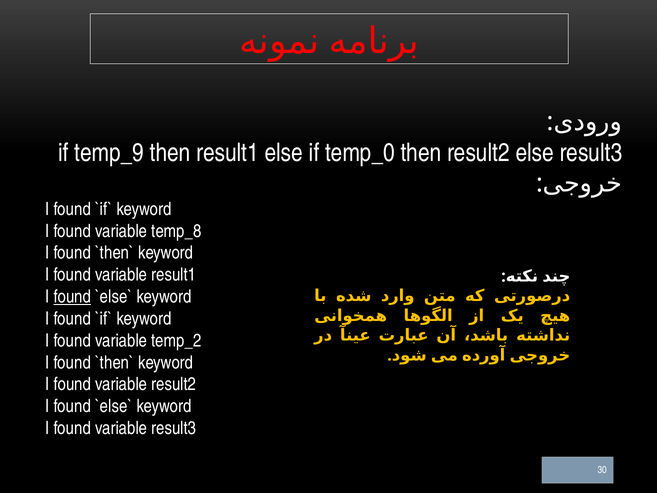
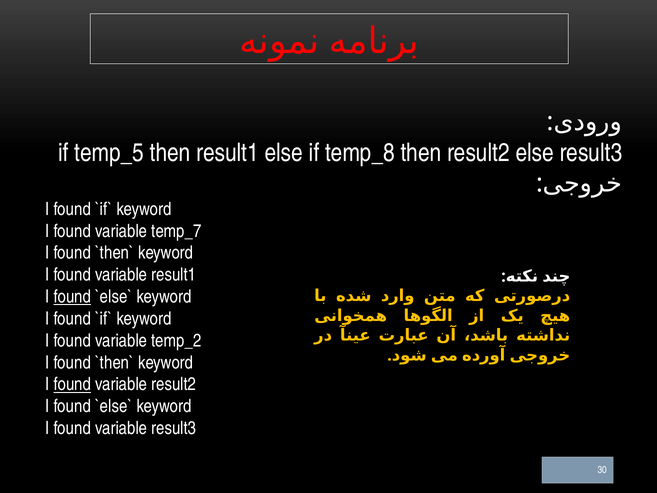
temp_9: temp_9 -> temp_5 (109, 153)
temp_0: temp_0 -> temp_8 (360, 153)
temp_8: temp_8 -> temp_7 (176, 231)
found underline: none -> present (72, 384)
